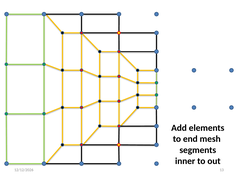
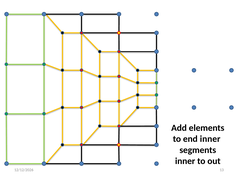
end mesh: mesh -> inner (210, 139)
